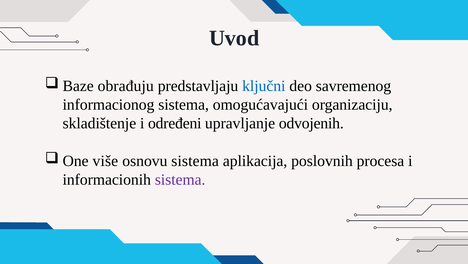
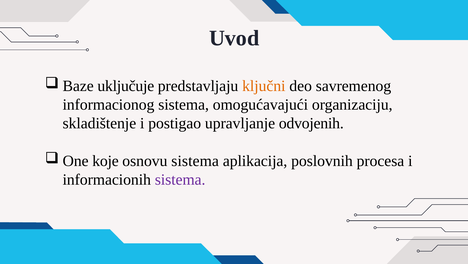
obrađuju: obrađuju -> uključuje (126, 86)
ključni colour: blue -> orange (264, 86)
određeni: određeni -> postigao (175, 123)
više: više -> koje (106, 161)
